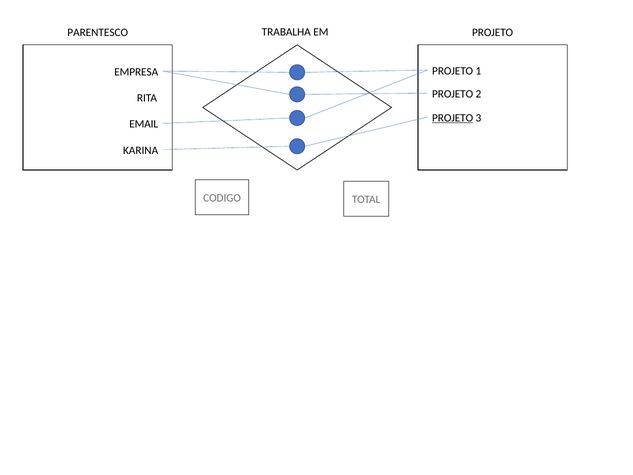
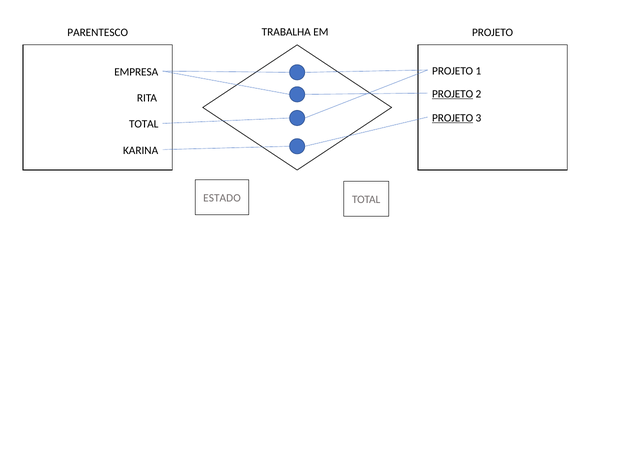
PROJETO underline: none -> present (453, 94)
EMAIL: EMAIL -> TOTAL (144, 124)
CODIGO: CODIGO -> ESTADO (222, 198)
